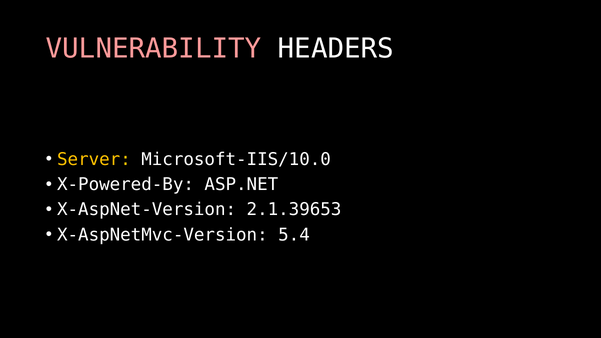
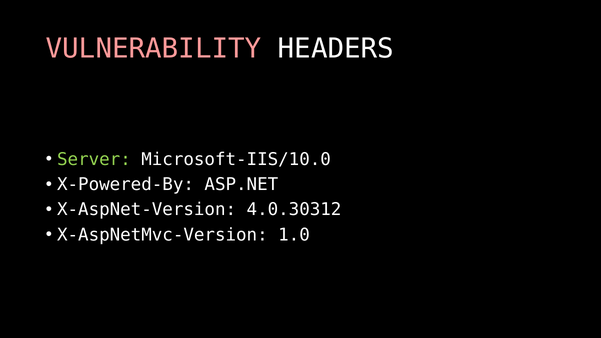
Server colour: yellow -> light green (94, 159)
2.1.39653: 2.1.39653 -> 4.0.30312 (294, 210)
5.4: 5.4 -> 1.0 (294, 235)
